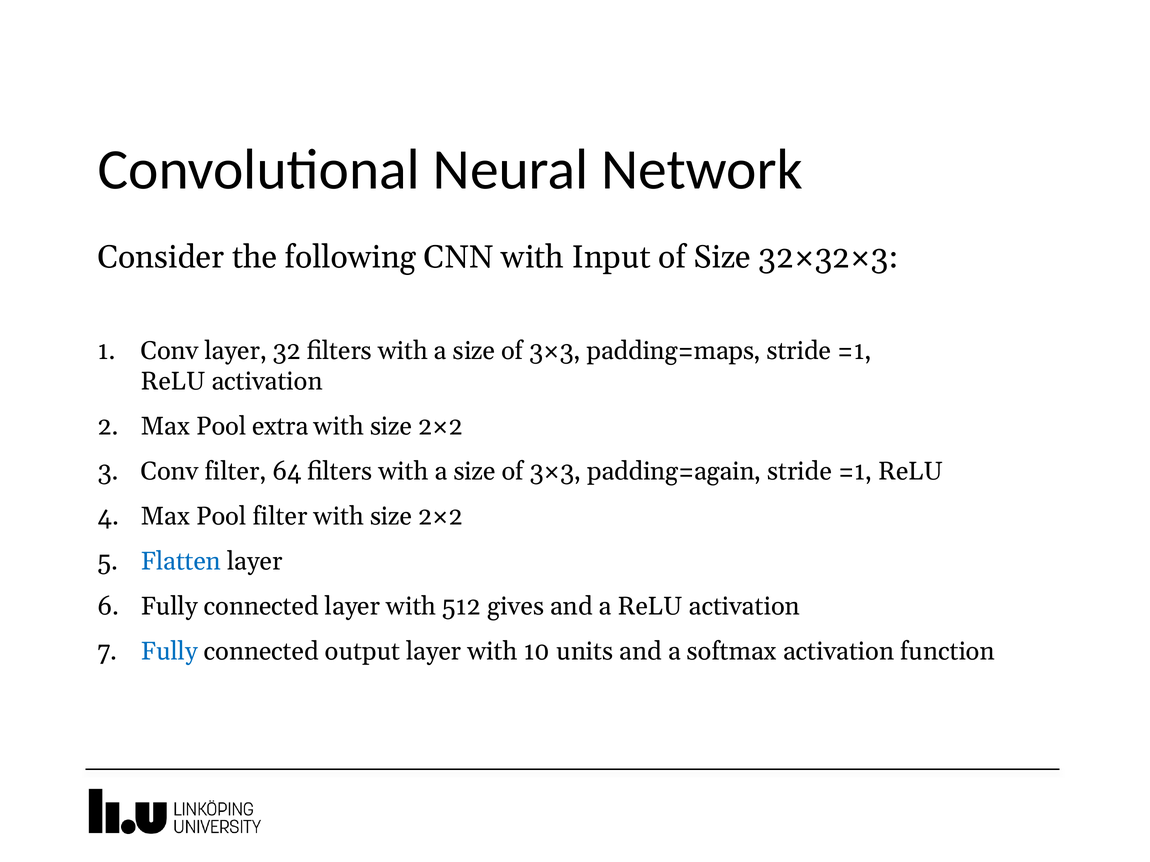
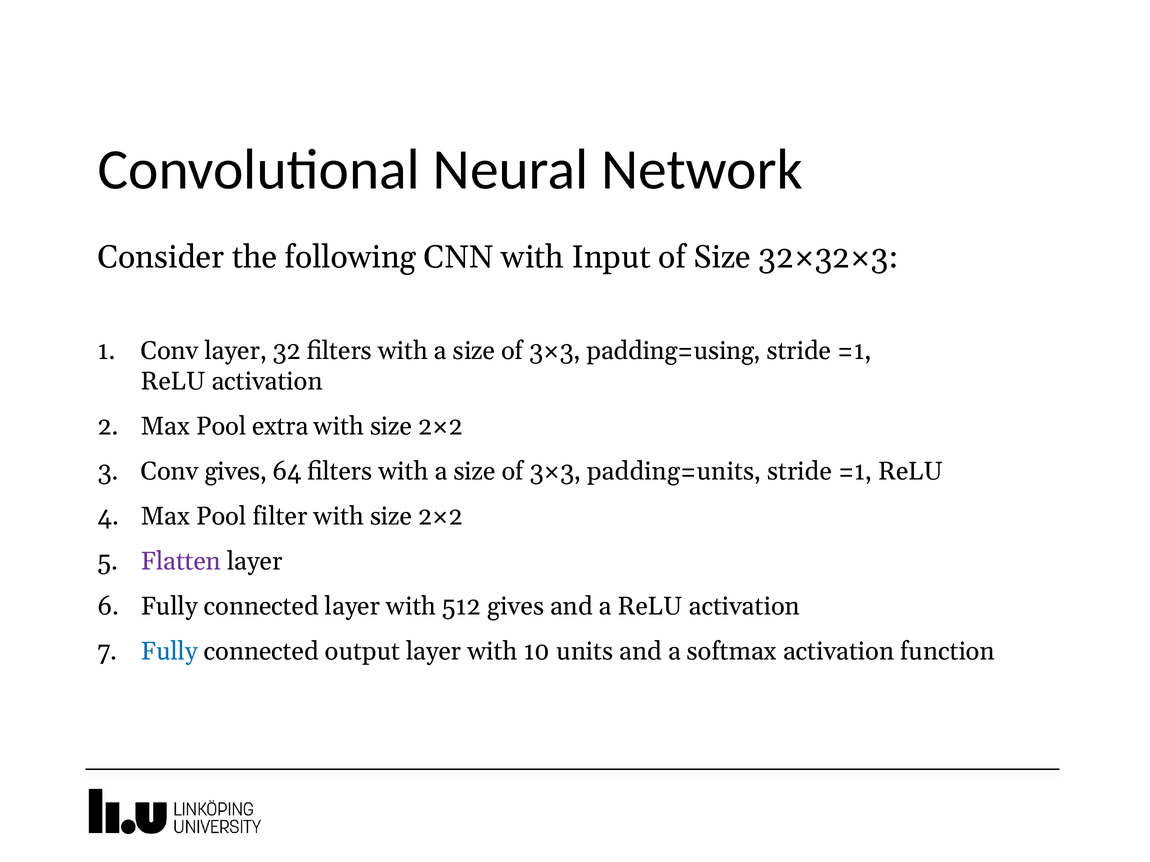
padding=maps: padding=maps -> padding=using (674, 351)
Conv filter: filter -> gives (236, 472)
padding=again: padding=again -> padding=units (674, 472)
Flatten colour: blue -> purple (181, 562)
